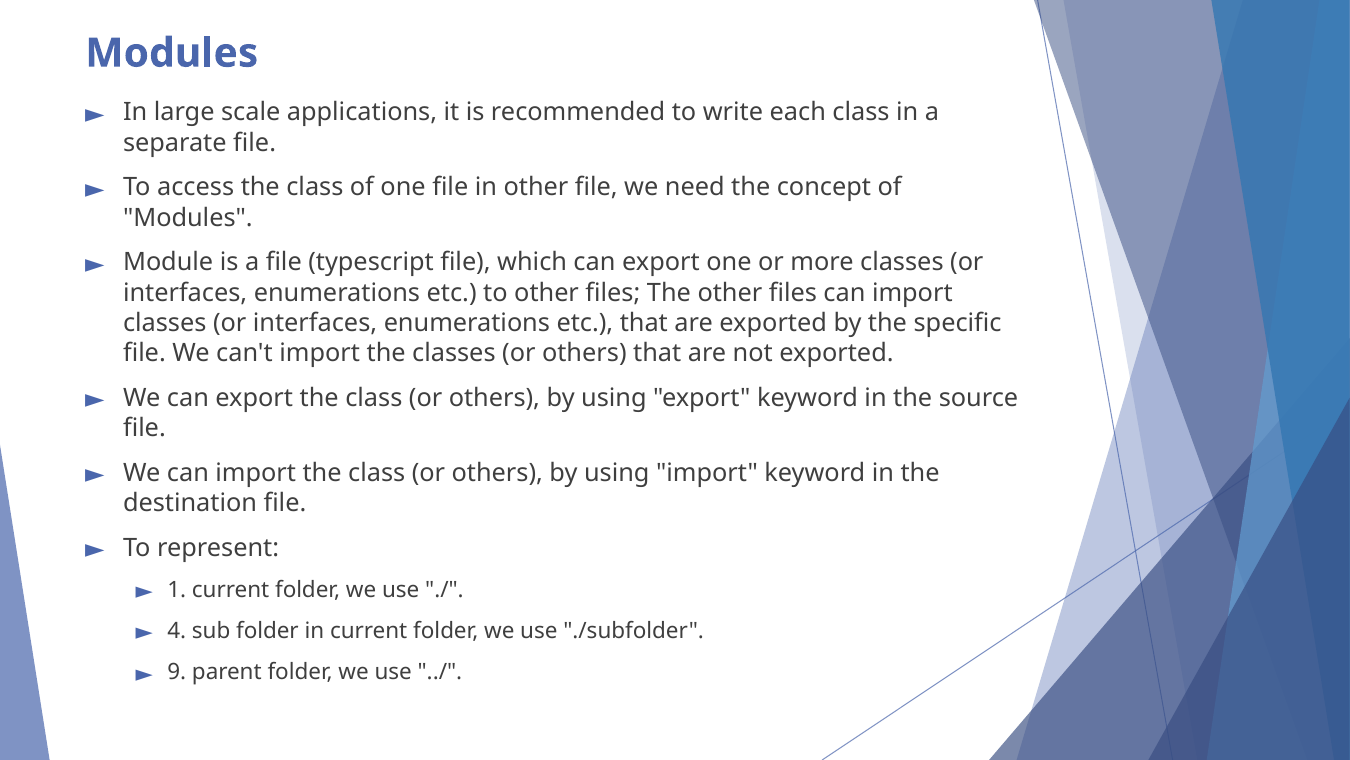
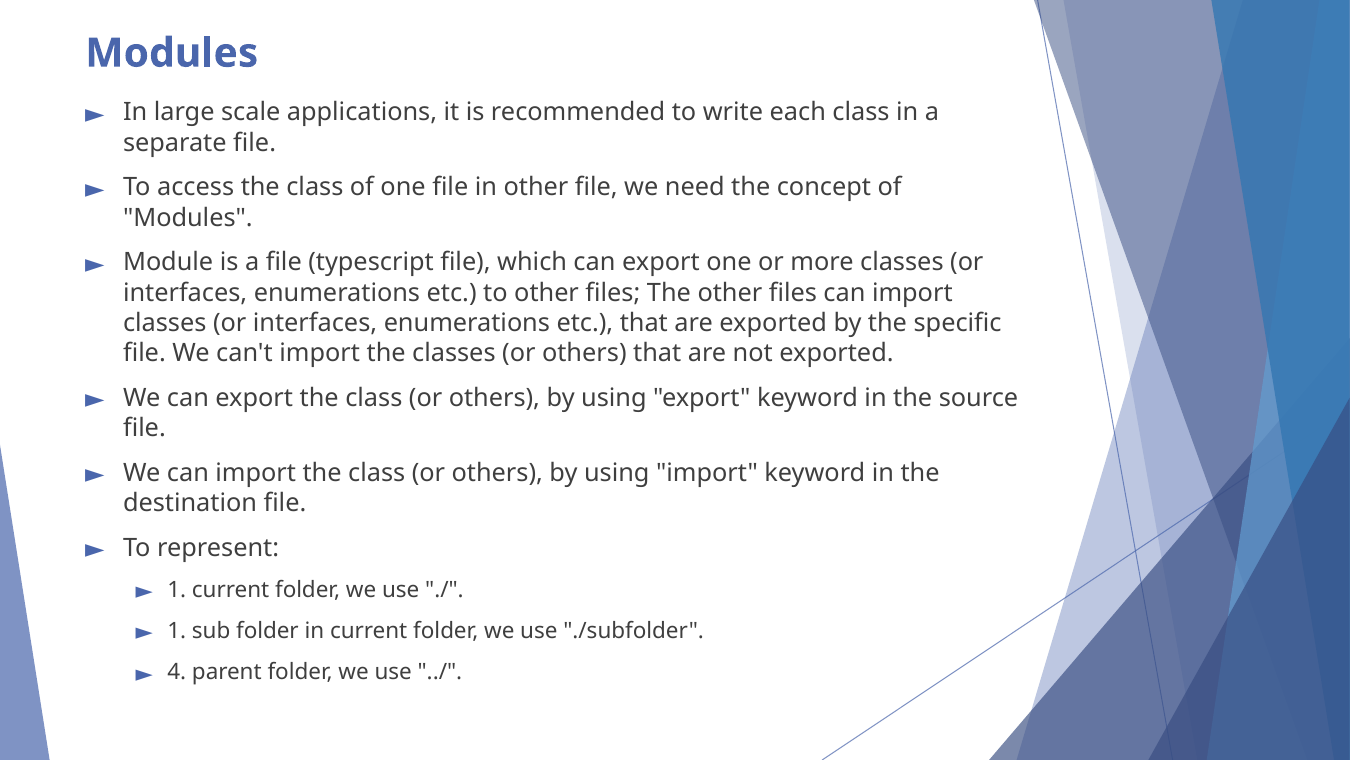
4: 4 -> 1 (177, 631)
9: 9 -> 4 (177, 672)
